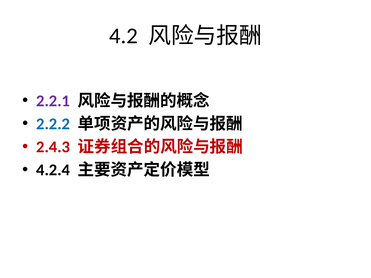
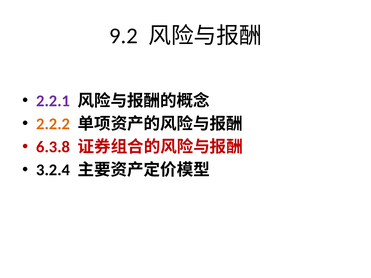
4.2: 4.2 -> 9.2 (123, 36)
2.2.2 colour: blue -> orange (53, 124)
2.4.3: 2.4.3 -> 6.3.8 (53, 147)
4.2.4: 4.2.4 -> 3.2.4 (53, 170)
